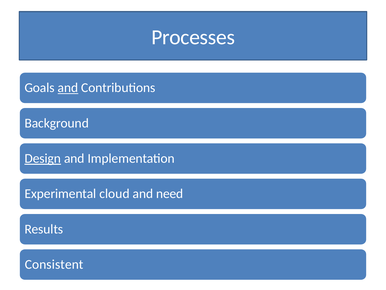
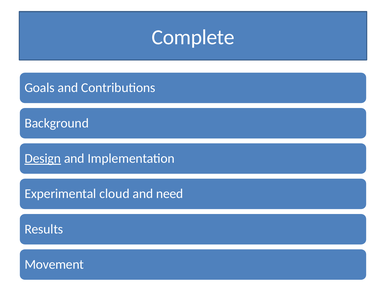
Processes: Processes -> Complete (193, 37)
and underline: present -> none (68, 88)
Consistent: Consistent -> Movement (54, 264)
